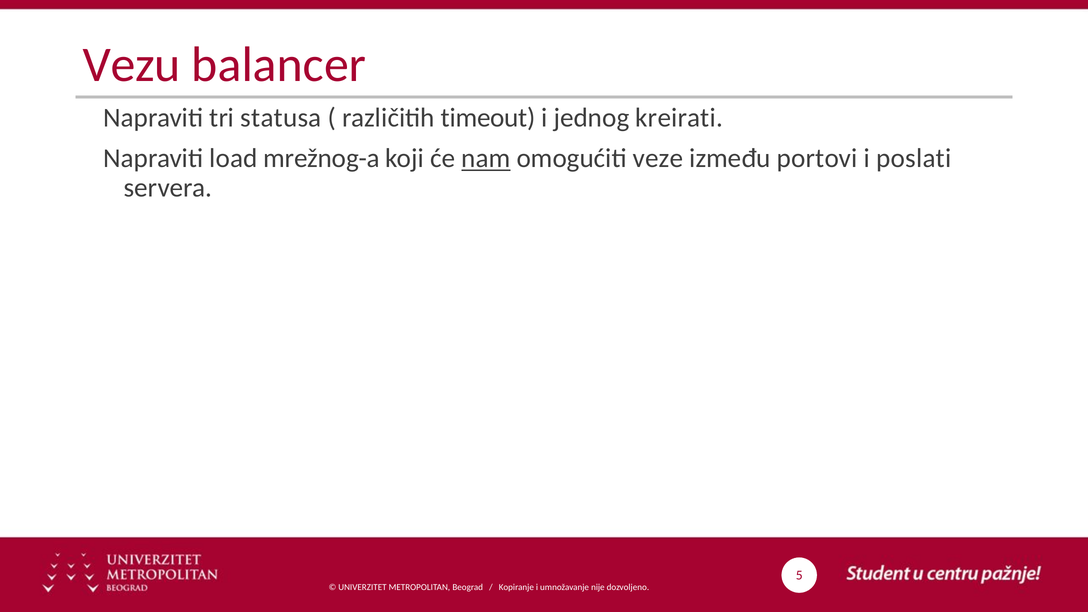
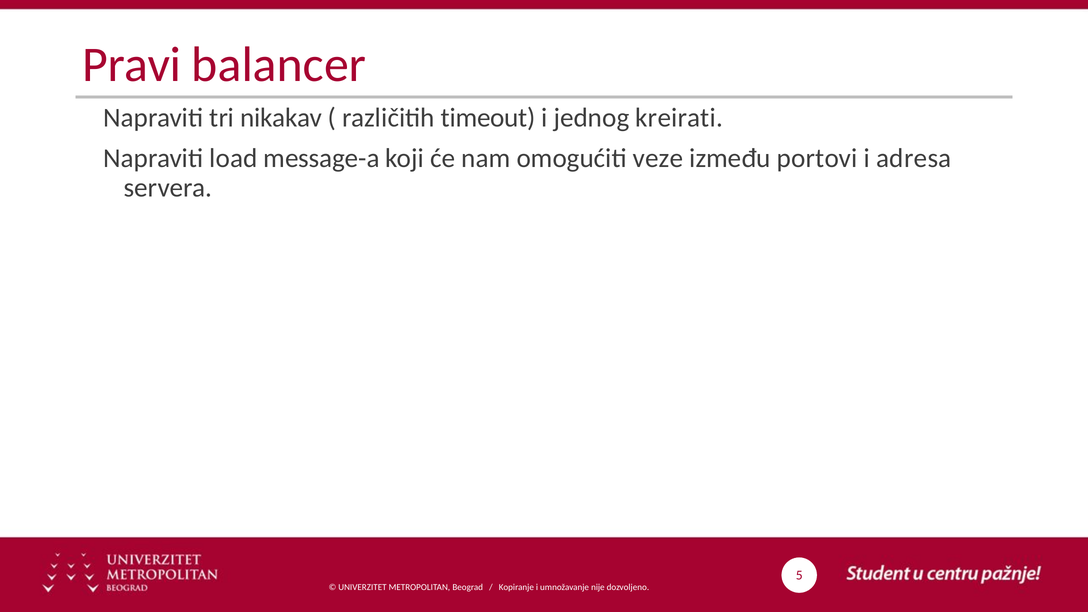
Vezu: Vezu -> Pravi (132, 65)
statusa: statusa -> nikakav (281, 118)
mrežnog-a: mrežnog-a -> message-a (322, 158)
nam underline: present -> none (486, 158)
poslati: poslati -> adresa (914, 158)
